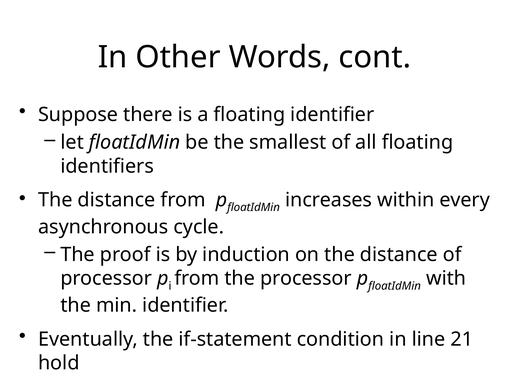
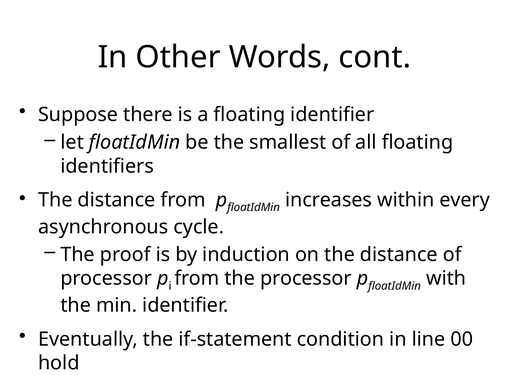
21: 21 -> 00 (462, 339)
